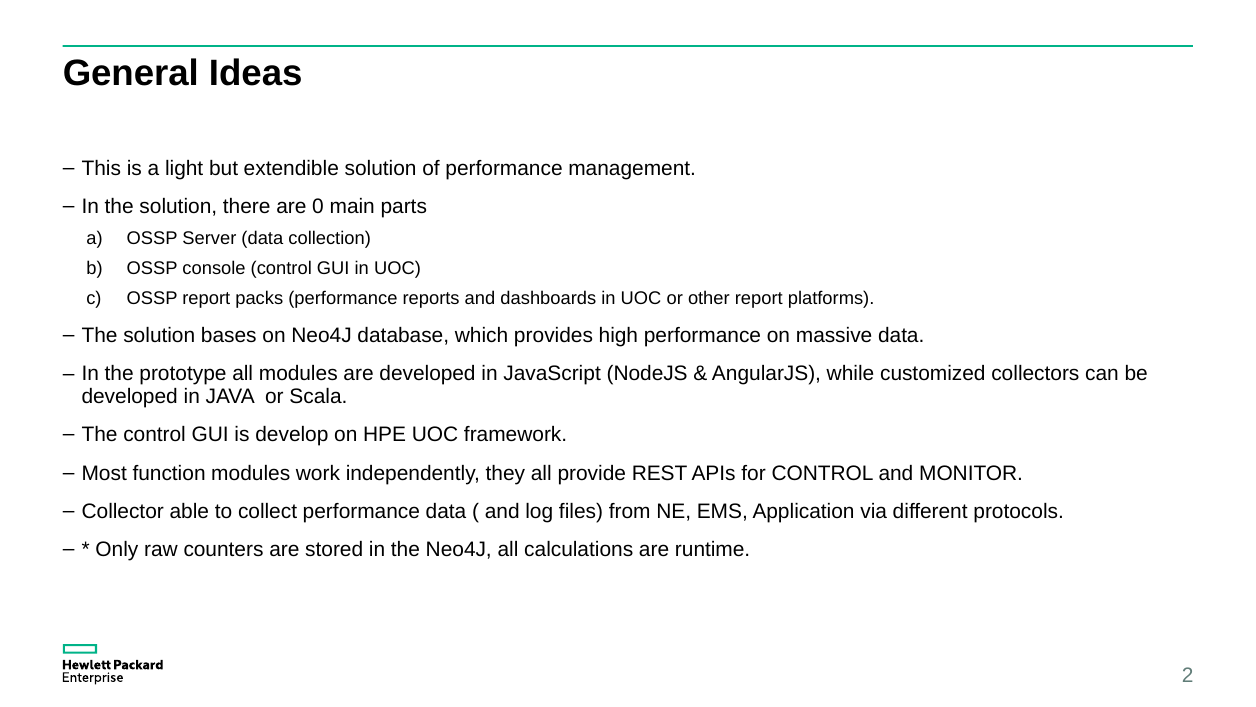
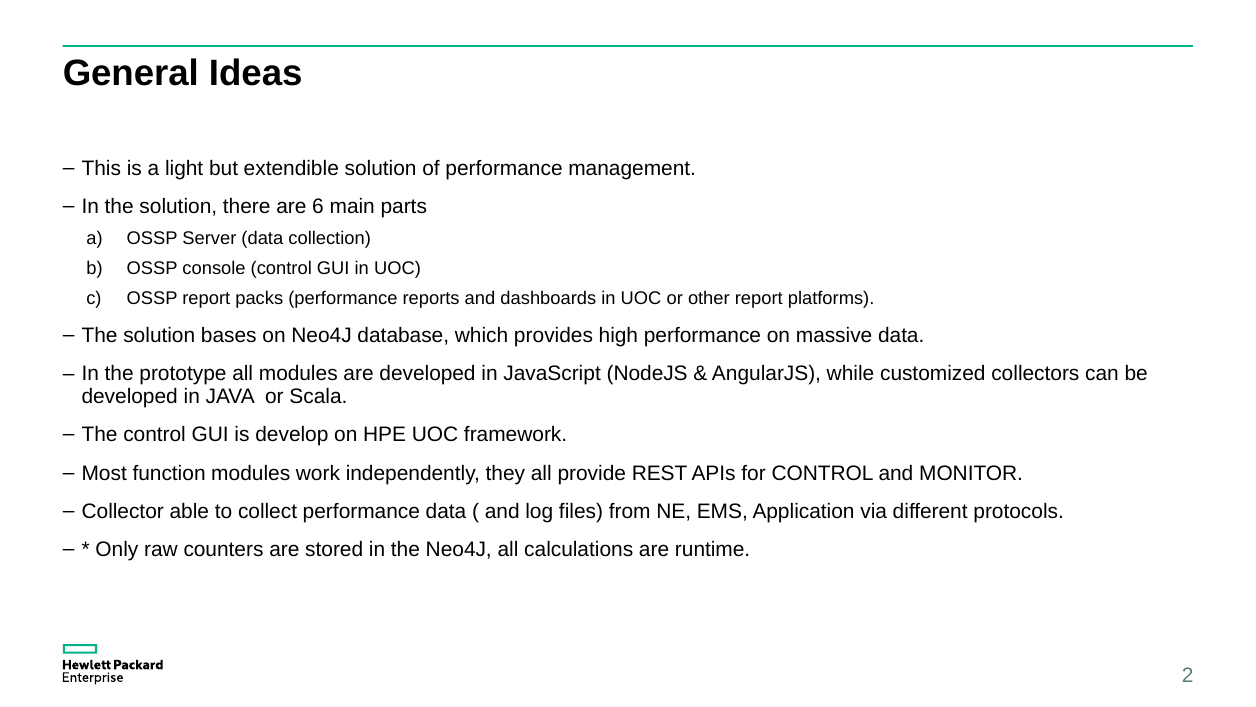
0: 0 -> 6 (318, 206)
